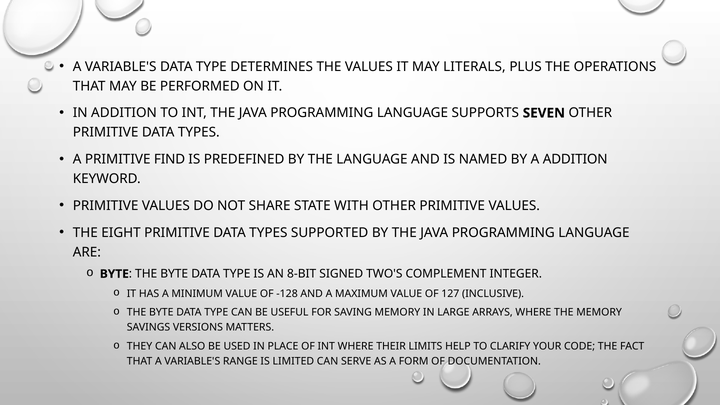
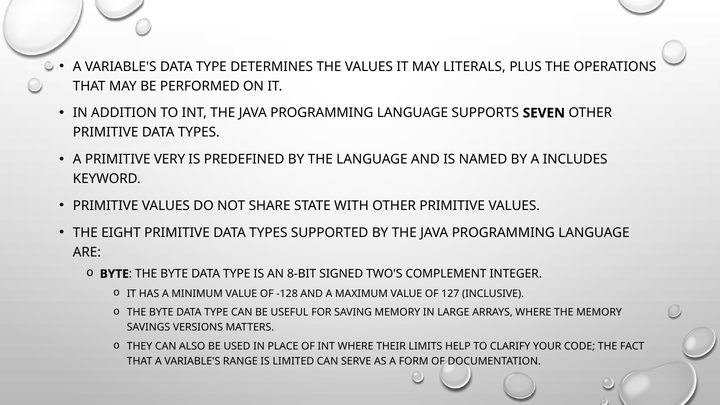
FIND: FIND -> VERY (170, 159)
A ADDITION: ADDITION -> INCLUDES (575, 159)
